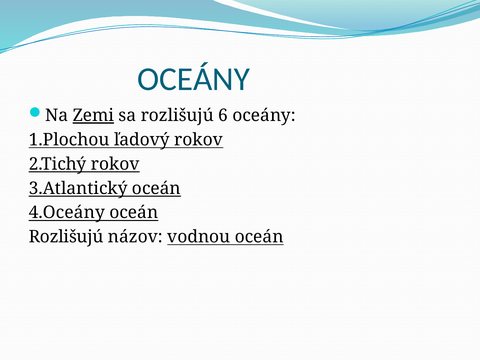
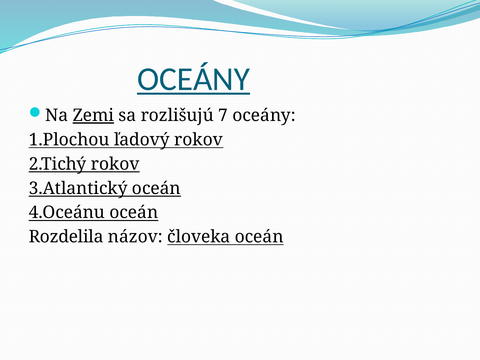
OCEÁNY underline: none -> present (194, 79)
6: 6 -> 7 (223, 116)
4.Oceány: 4.Oceány -> 4.Oceánu (67, 213)
Rozlišujú: Rozlišujú -> Rozdelila (66, 237)
vodnou: vodnou -> človeka (199, 237)
